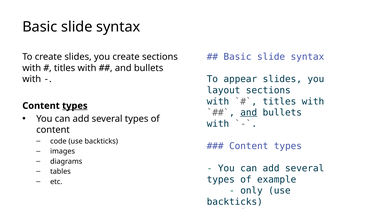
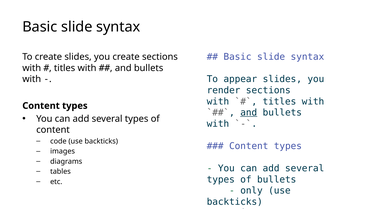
layout: layout -> render (224, 90)
types underline: present -> none (75, 106)
of example: example -> bullets (277, 180)
